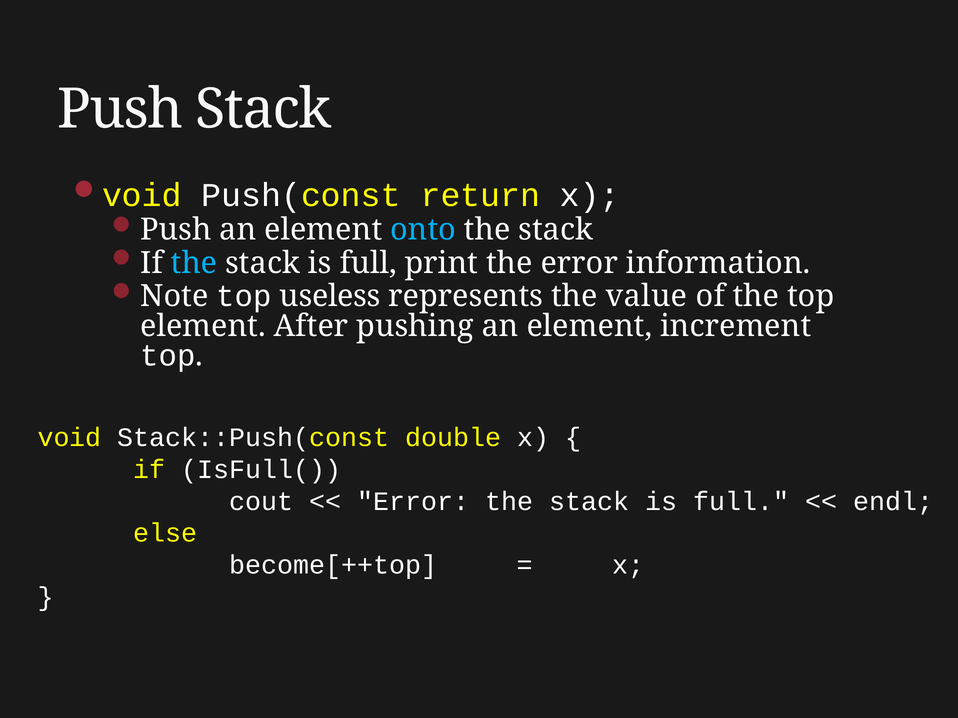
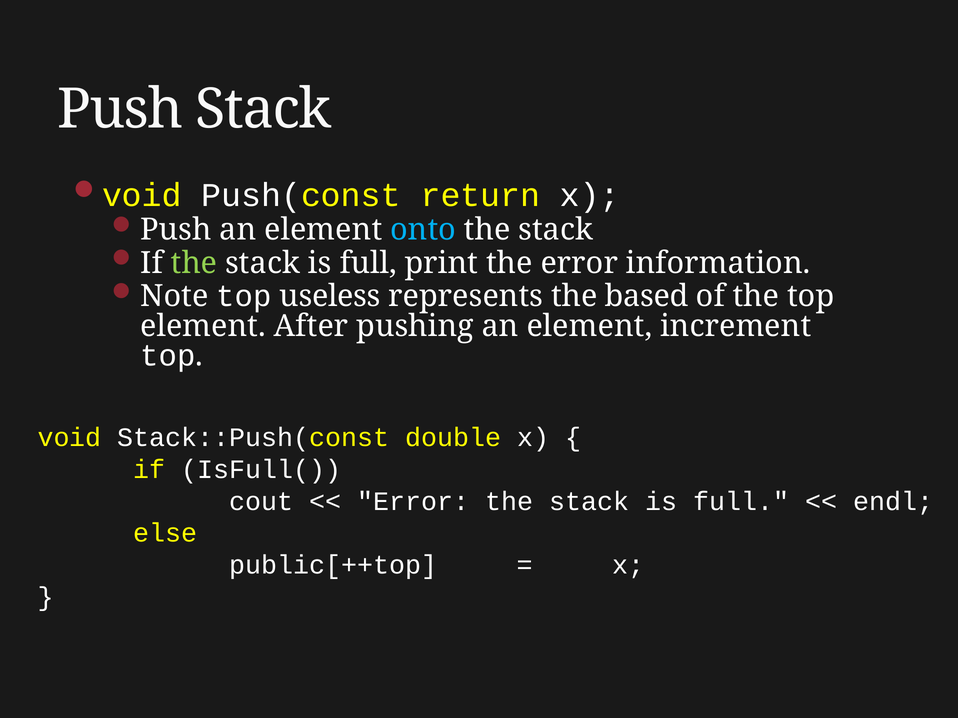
the colour: light blue -> light green (194, 263)
value: value -> based (647, 297)
become[++top: become[++top -> public[++top (333, 566)
